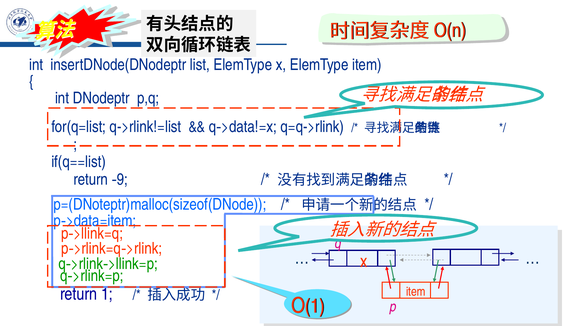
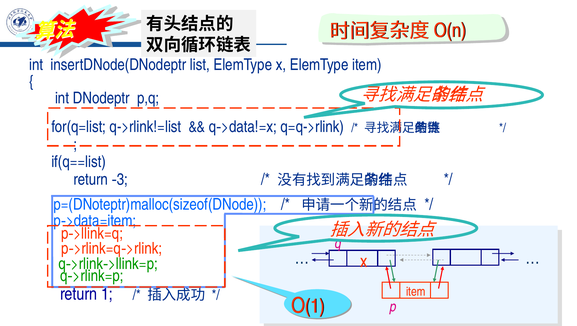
9: 9 -> 3 (122, 179)
